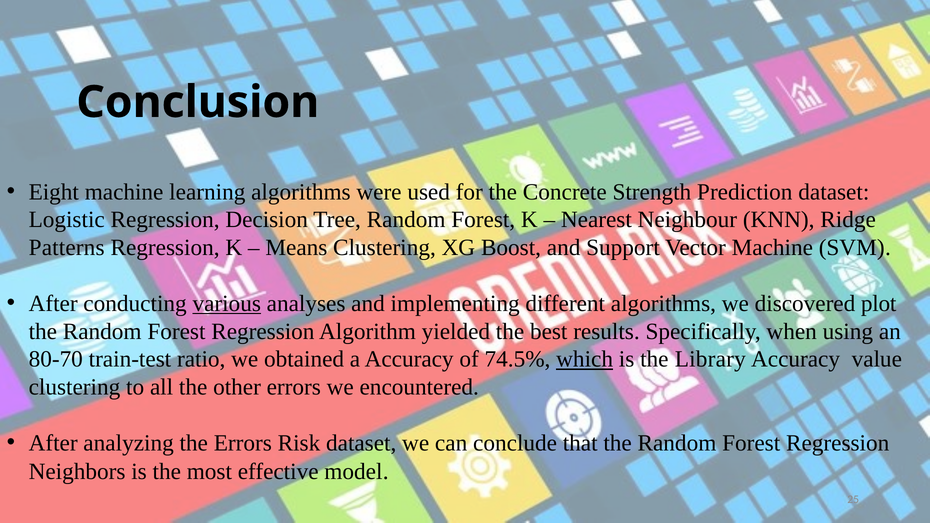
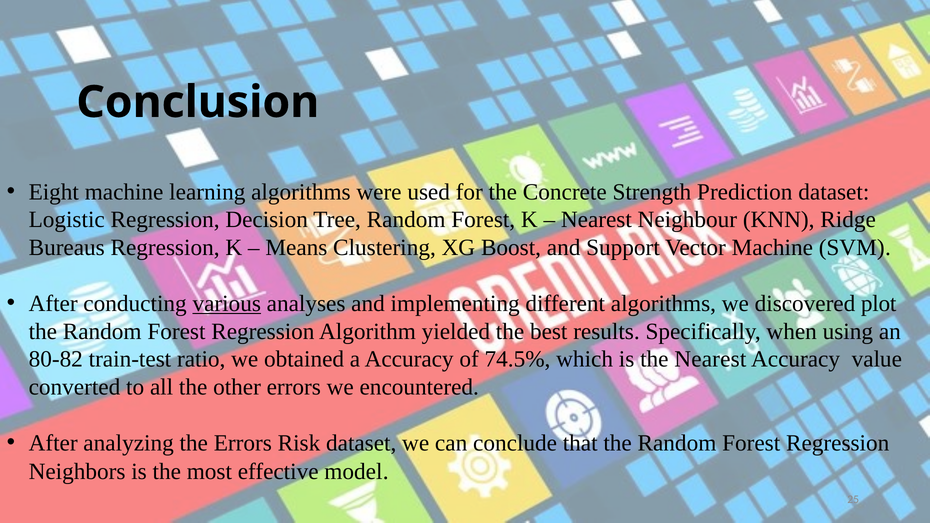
Patterns: Patterns -> Bureaus (67, 248)
80-70: 80-70 -> 80-82 (56, 359)
which underline: present -> none (585, 359)
the Library: Library -> Nearest (710, 359)
clustering: clustering -> converted (74, 387)
